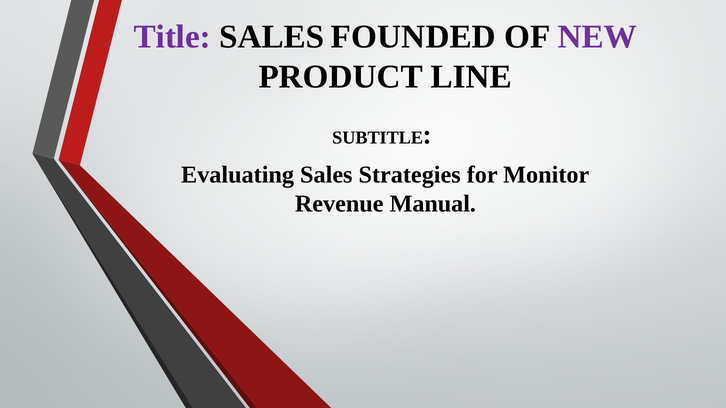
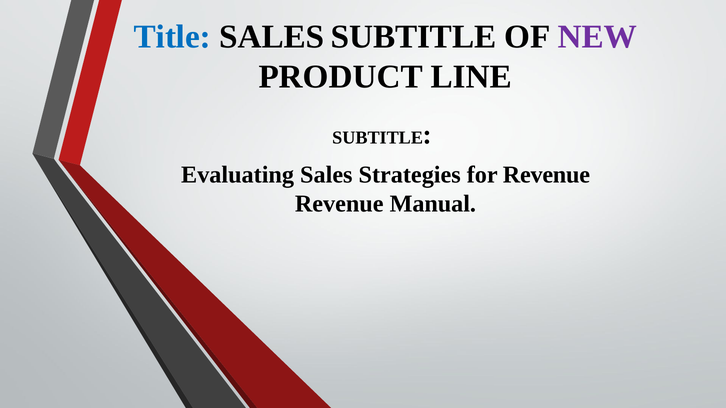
Title colour: purple -> blue (172, 37)
SALES FOUNDED: FOUNDED -> SUBTITLE (414, 37)
for Monitor: Monitor -> Revenue (546, 175)
